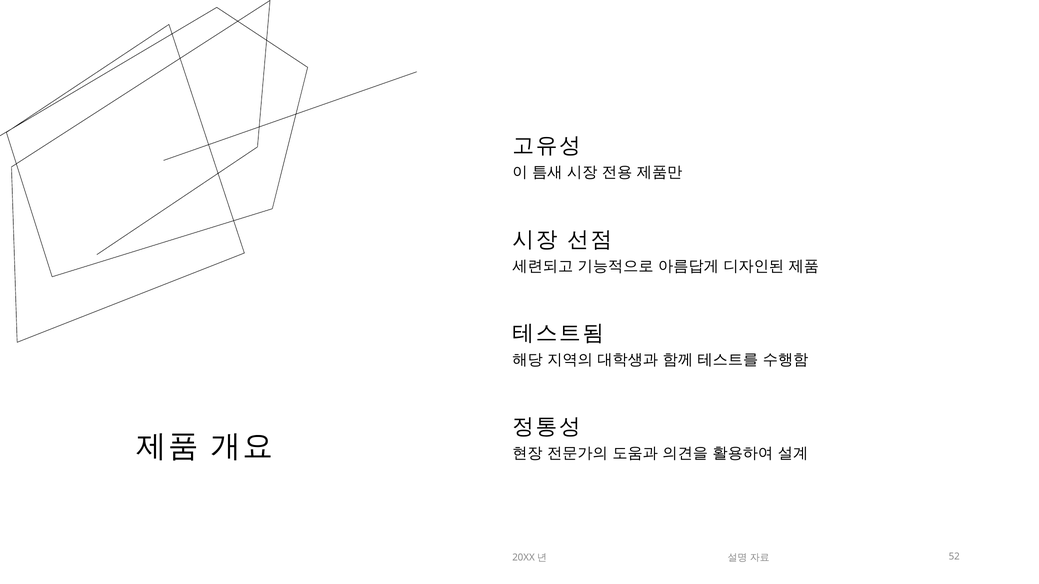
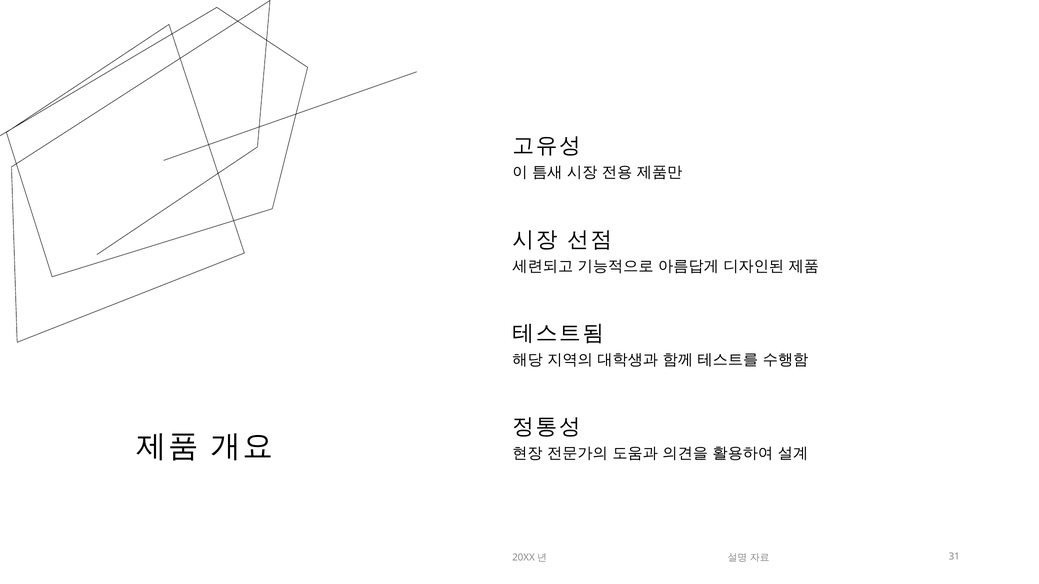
52: 52 -> 31 (954, 557)
